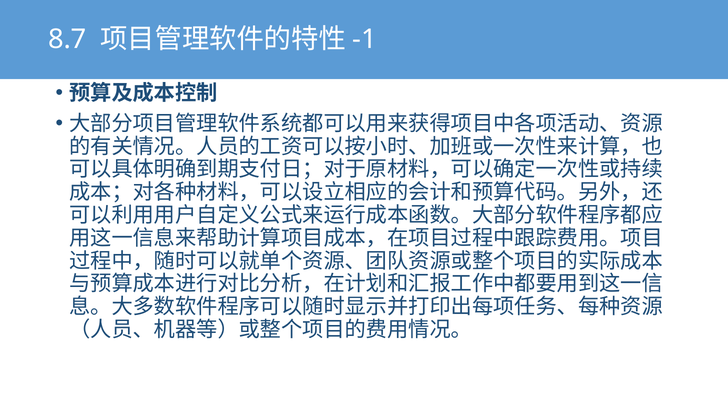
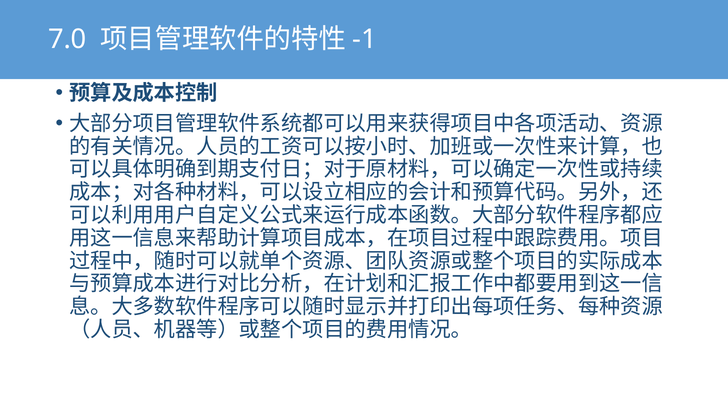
8.7: 8.7 -> 7.0 (67, 39)
